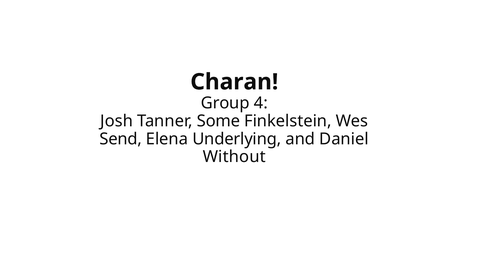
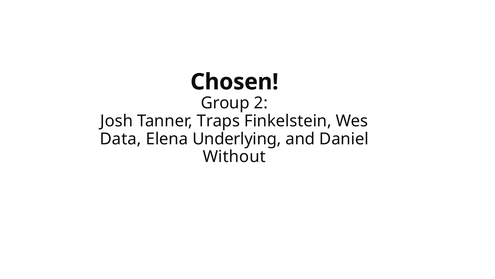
Charan: Charan -> Chosen (234, 82)
4: 4 -> 2 (261, 103)
Some: Some -> Traps (218, 121)
Send: Send -> Data (121, 139)
